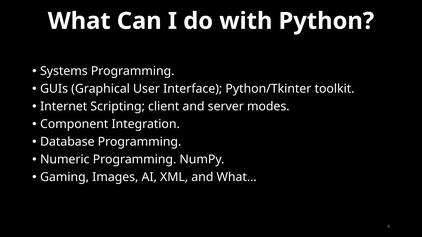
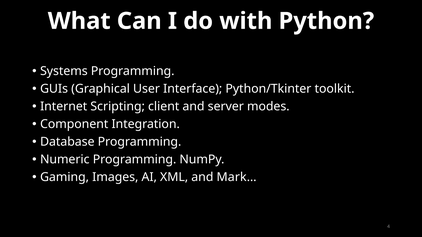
What…: What… -> Mark… (237, 178)
